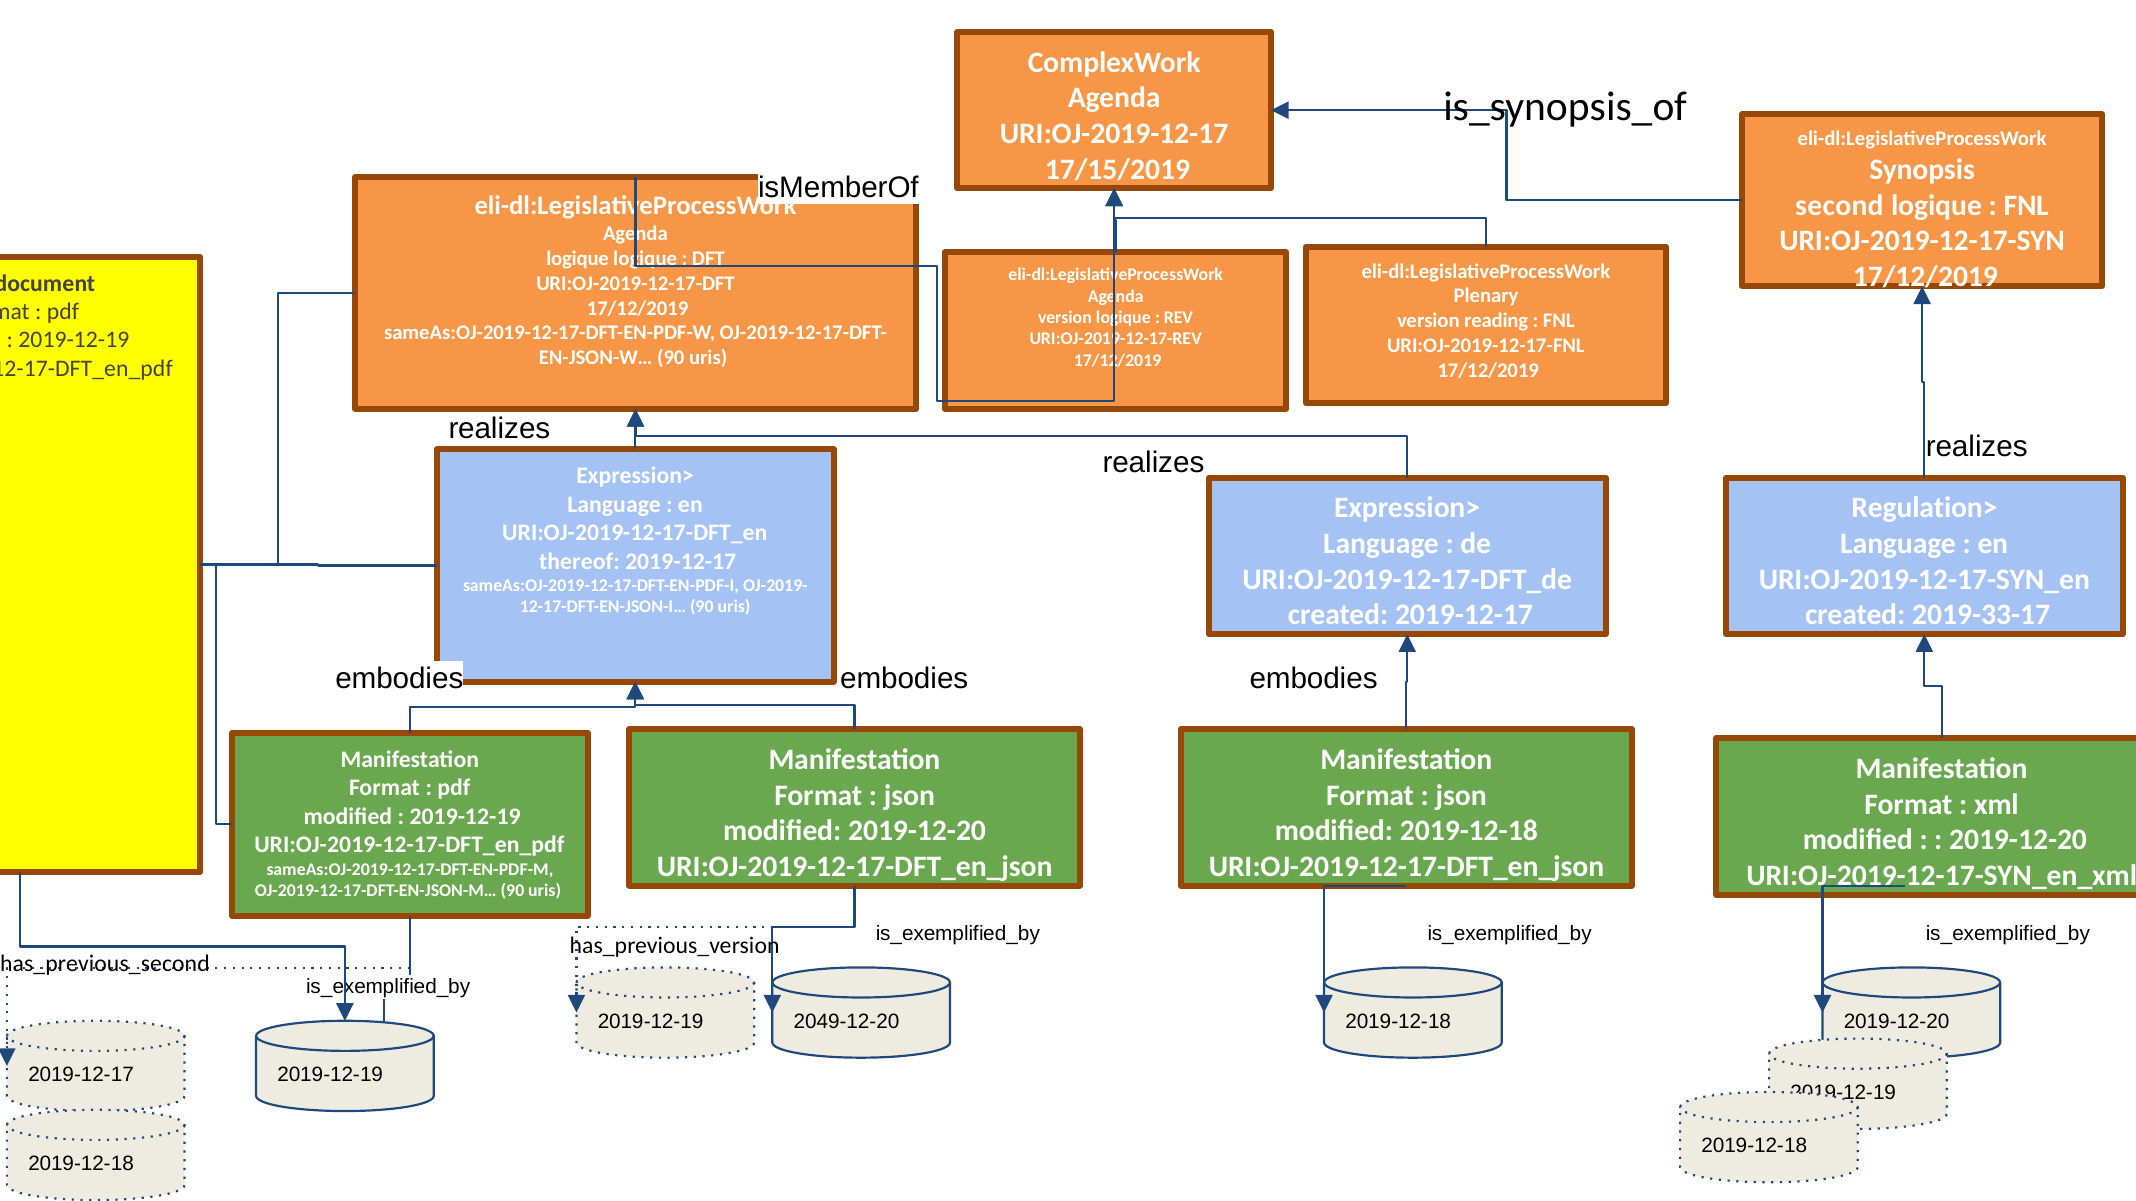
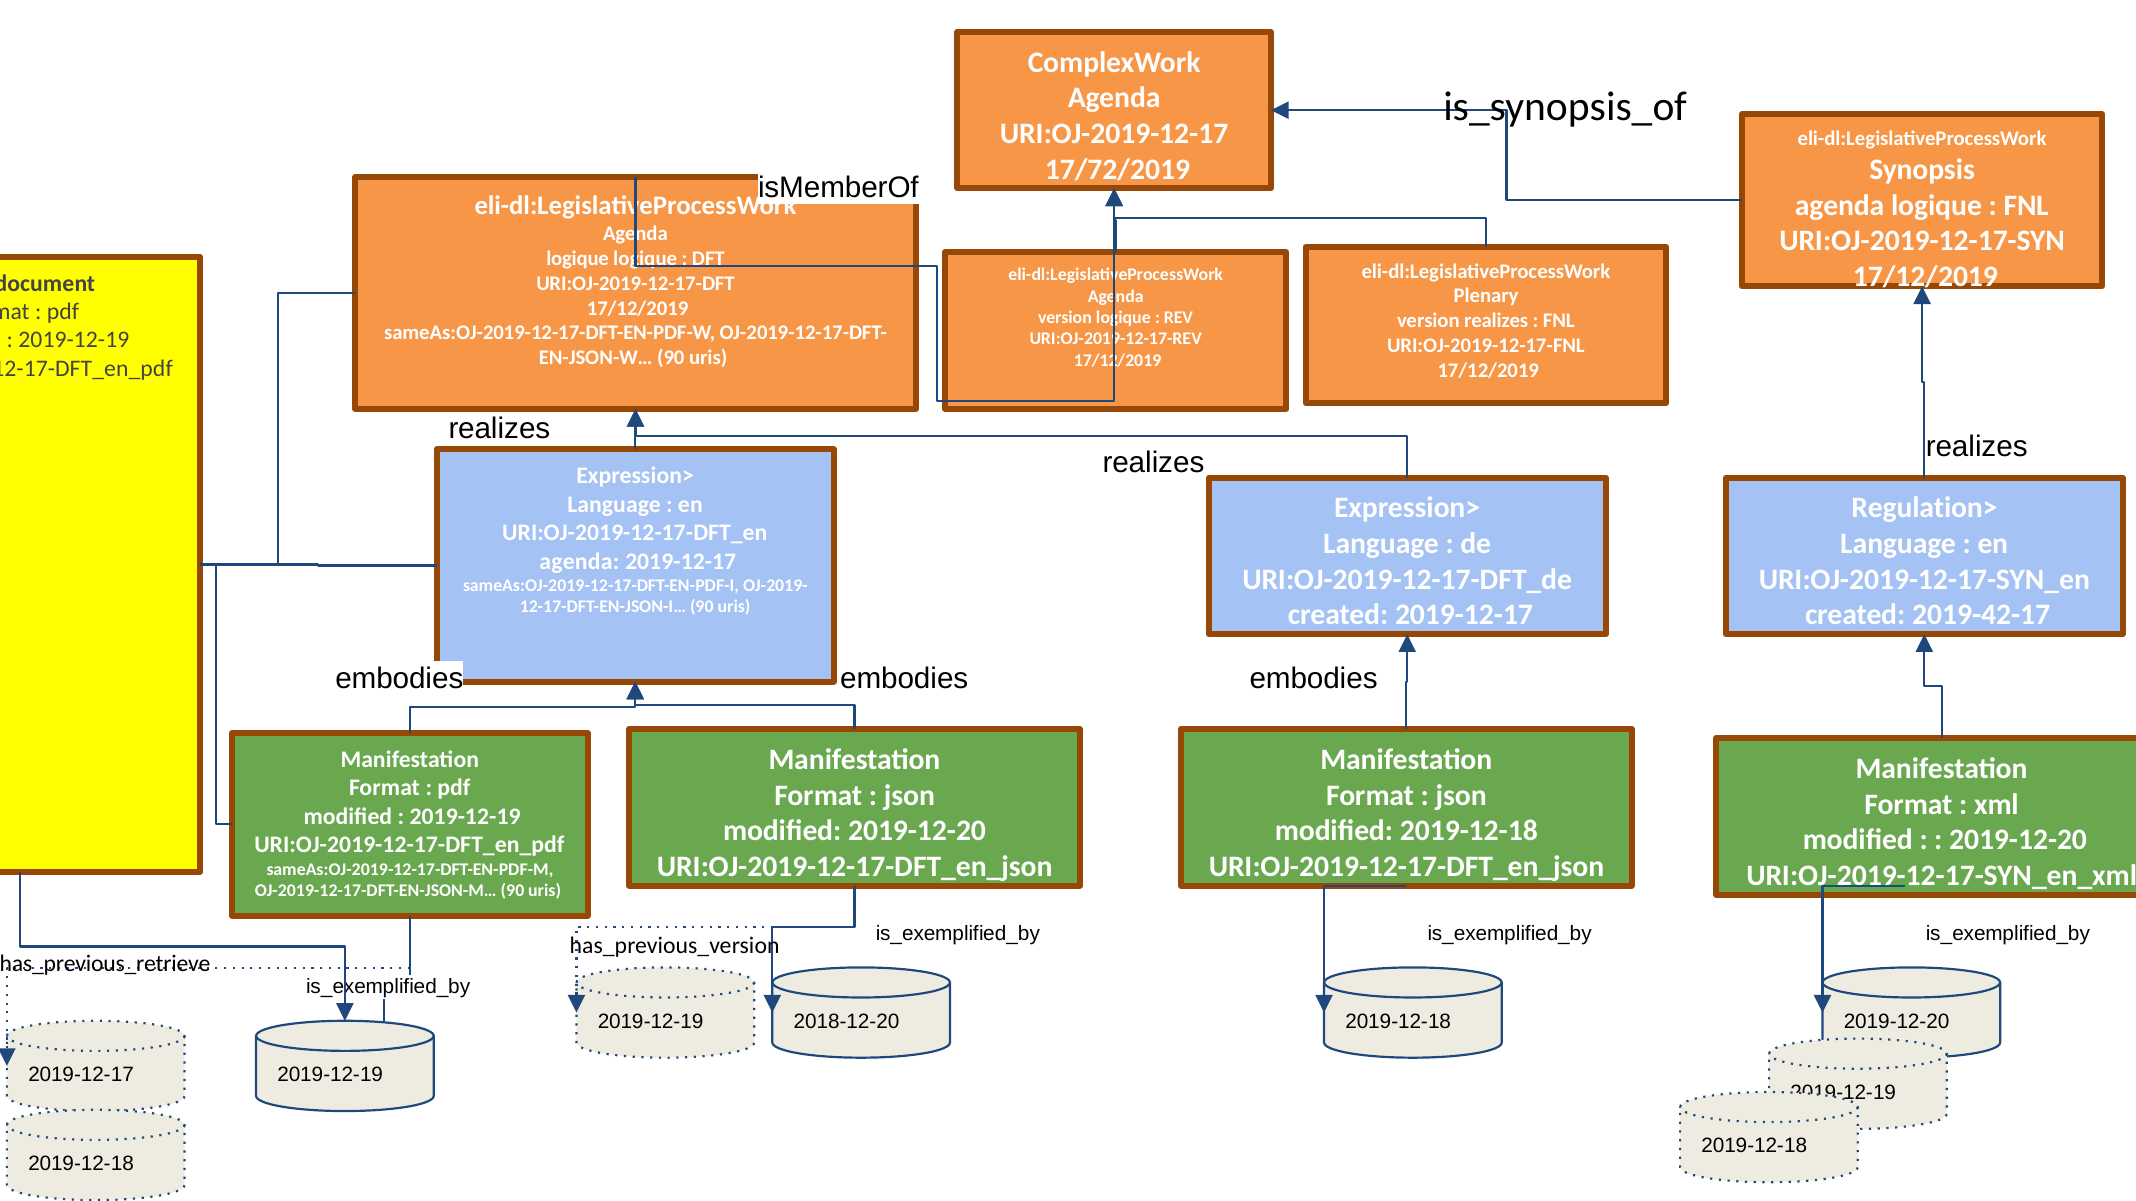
17/15/2019: 17/15/2019 -> 17/72/2019 (1117, 169)
second: second -> agenda (1840, 205)
version reading: reading -> realizes (1496, 321)
thereof: thereof -> agenda (579, 561)
2019-33-17: 2019-33-17 -> 2019-42-17 (1981, 615)
has_previous_second: has_previous_second -> has_previous_retrieve (105, 964)
2049-12-20: 2049-12-20 -> 2018-12-20 (847, 1022)
